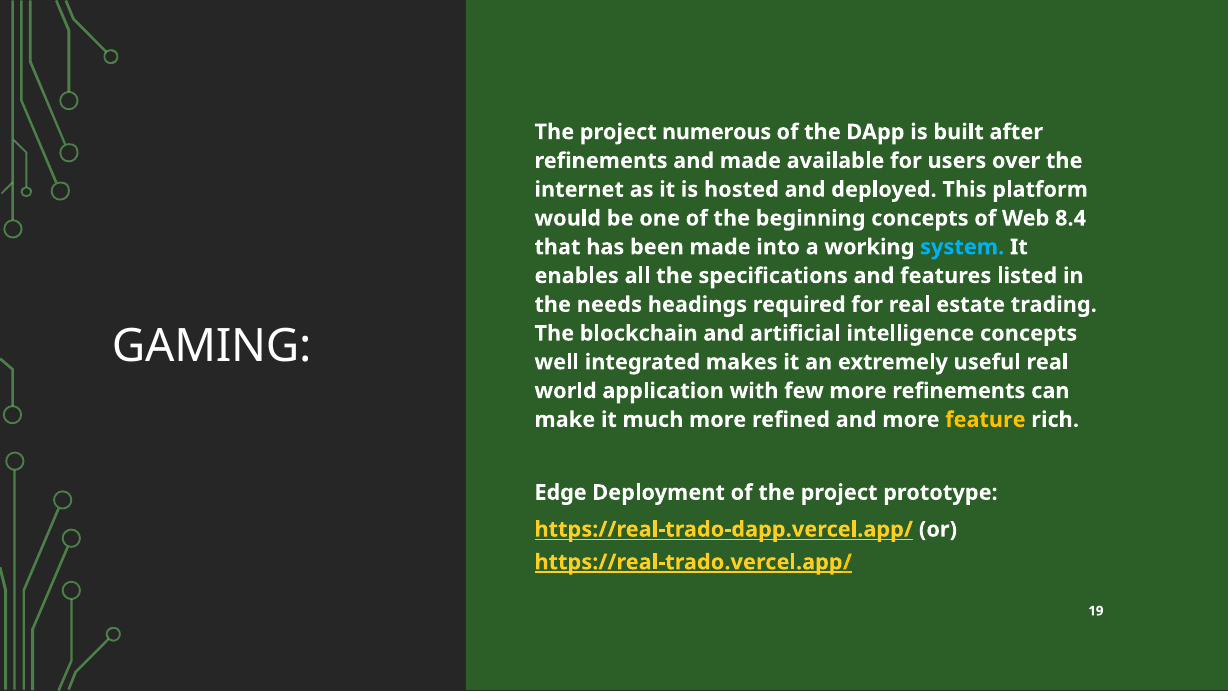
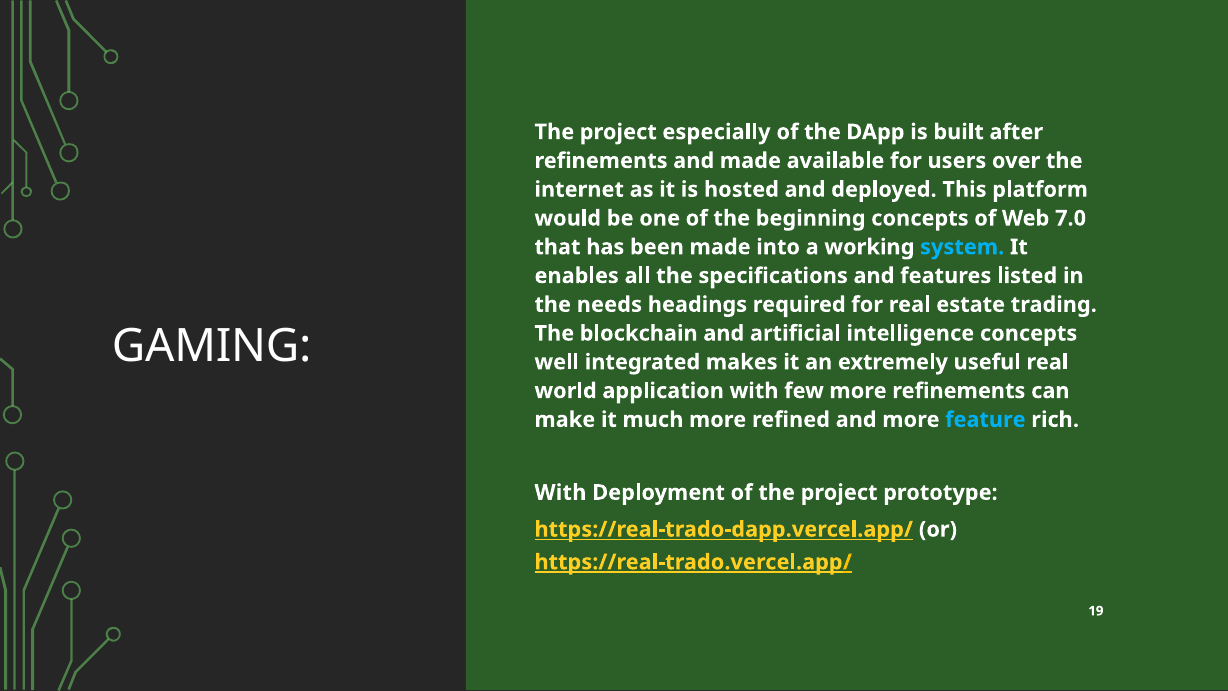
numerous: numerous -> especially (716, 132)
8.4: 8.4 -> 7.0 (1071, 218)
feature colour: yellow -> light blue (985, 420)
Edge: Edge -> With (560, 492)
